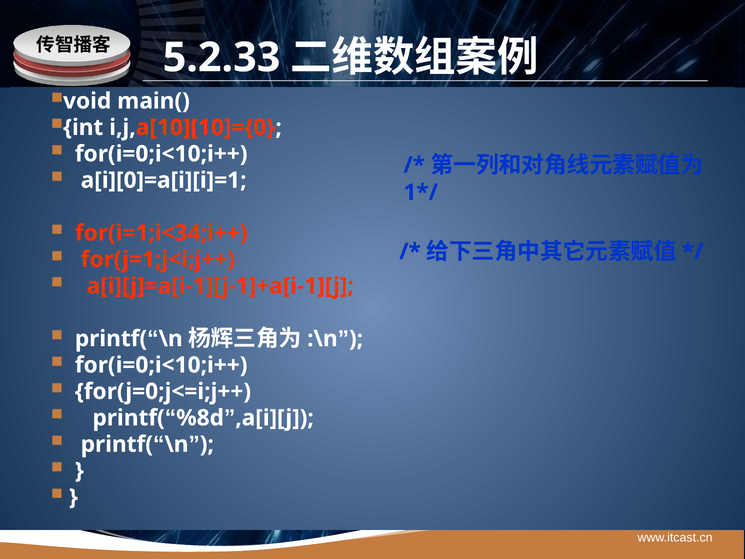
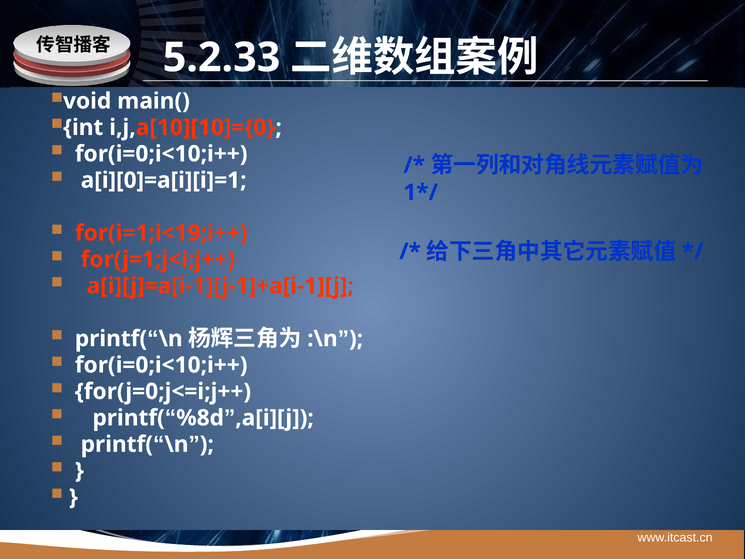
for(i=1;i<34;i++: for(i=1;i<34;i++ -> for(i=1;i<19;i++ (161, 233)
